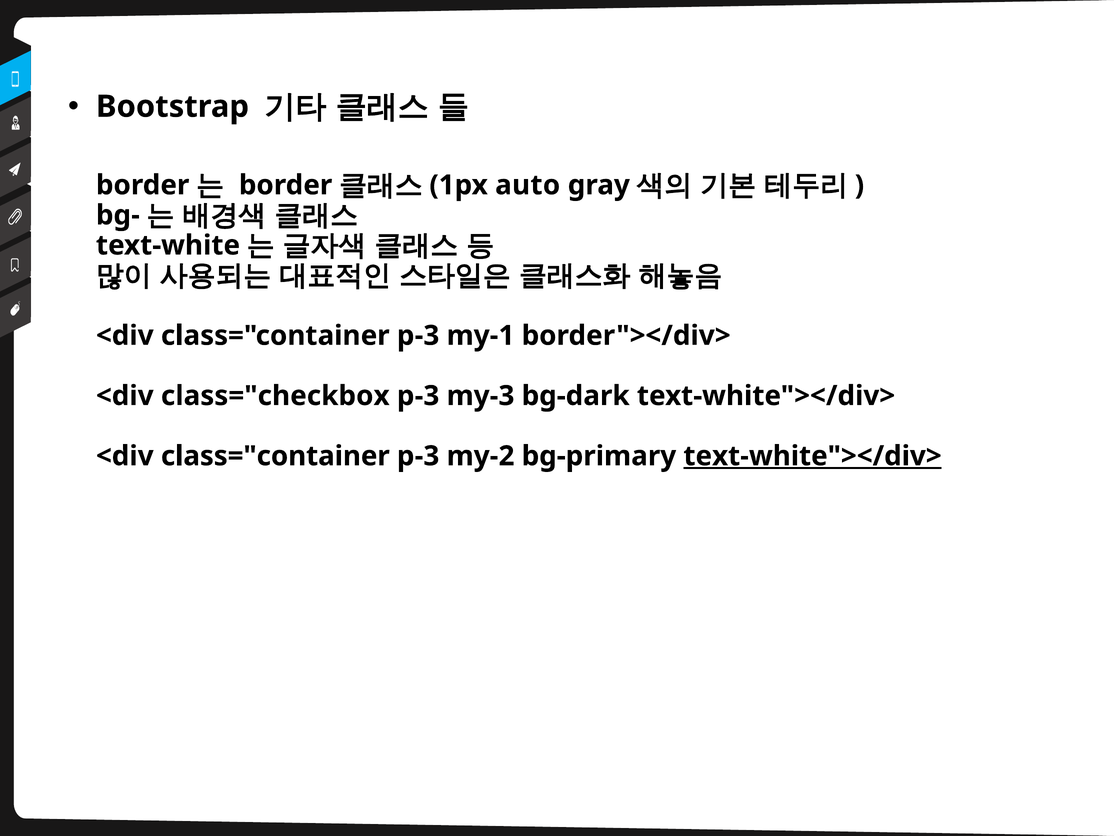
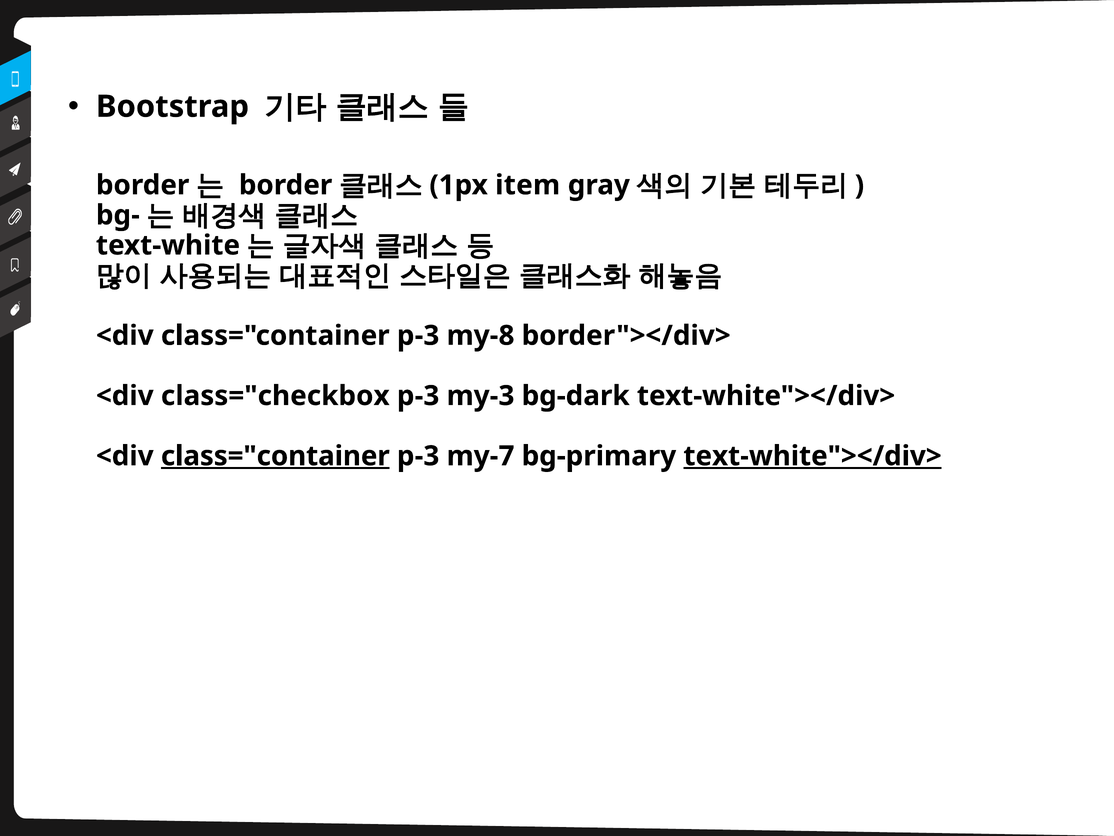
auto: auto -> item (528, 185)
my-1: my-1 -> my-8 (481, 335)
class="container underline: none -> present (275, 456)
my-2: my-2 -> my-7 (481, 456)
